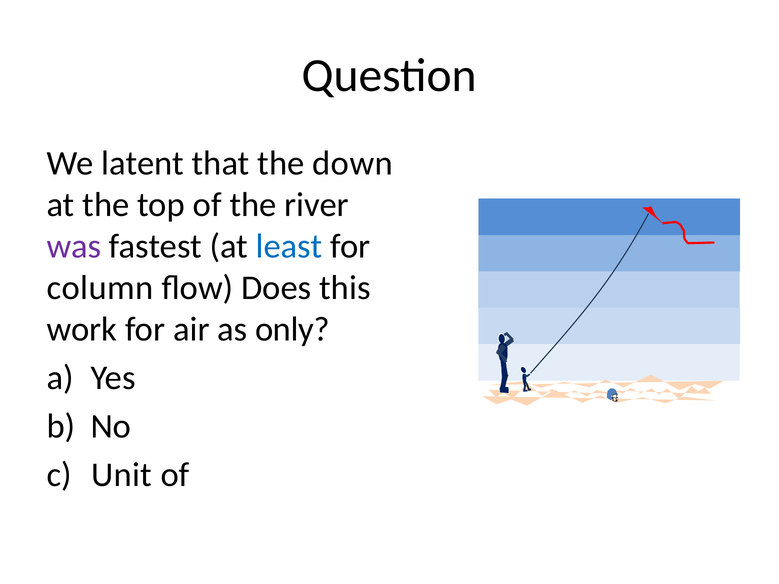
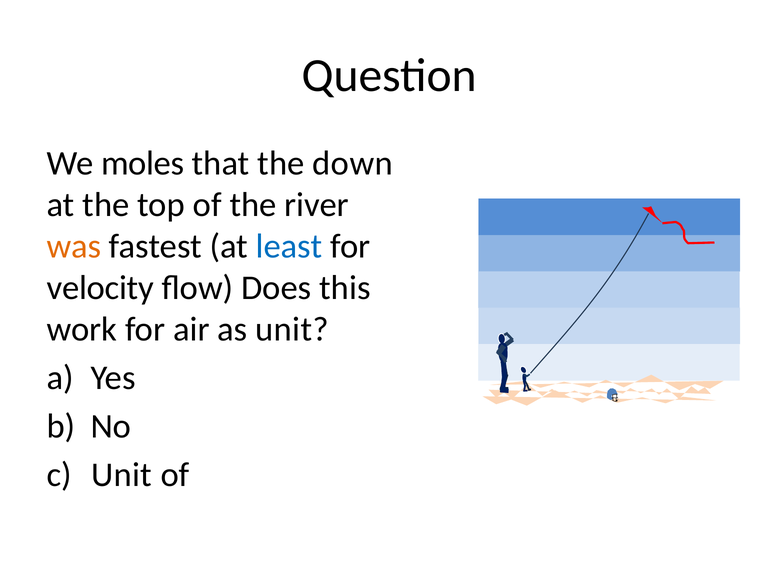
latent: latent -> moles (143, 163)
was colour: purple -> orange (74, 247)
column: column -> velocity (100, 288)
as only: only -> unit (292, 330)
